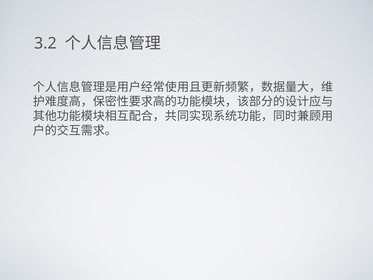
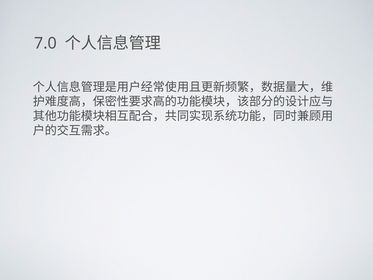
3.2: 3.2 -> 7.0 (46, 43)
